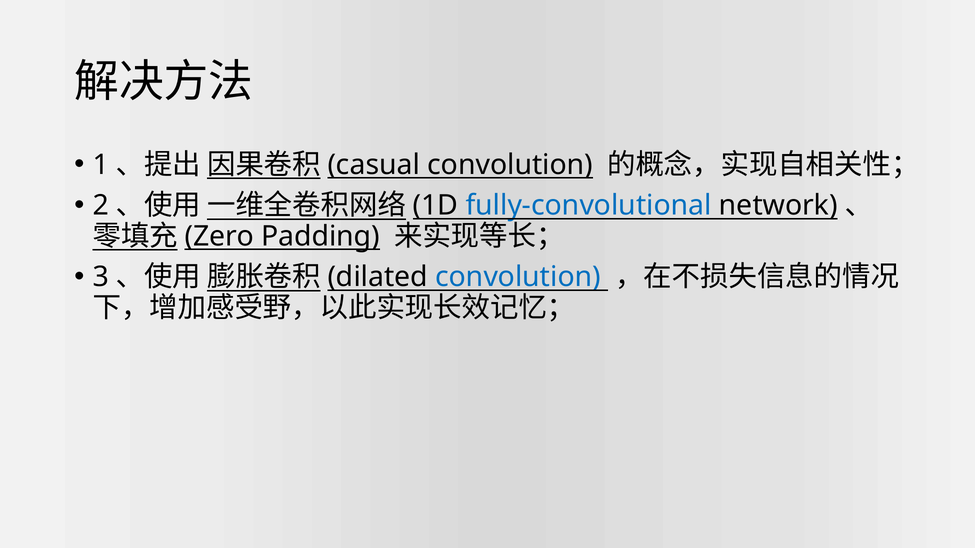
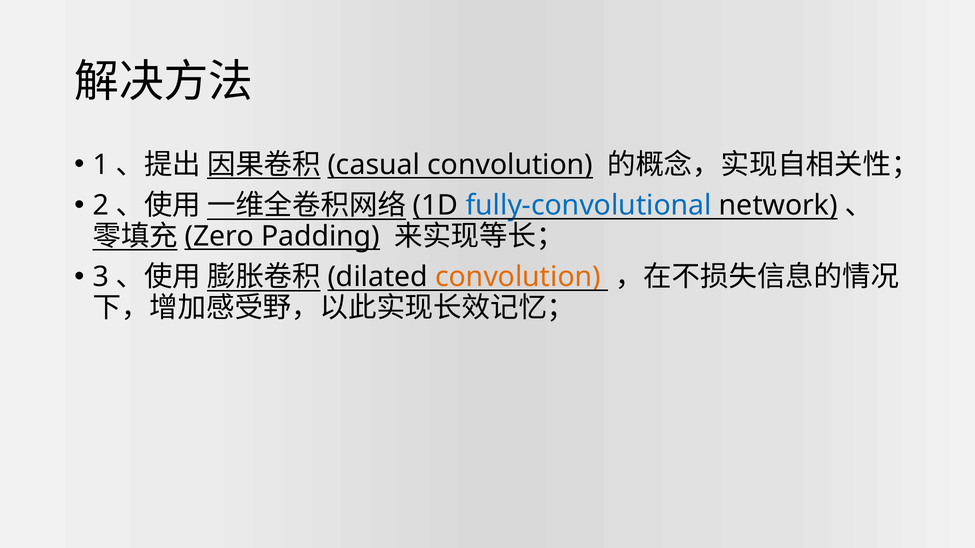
convolution colour: blue -> orange (518, 277)
